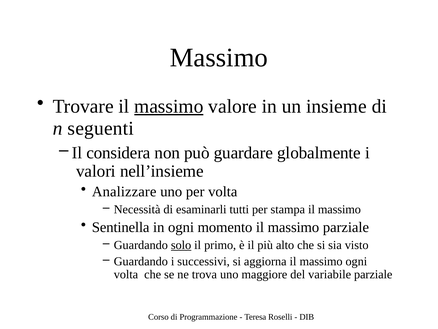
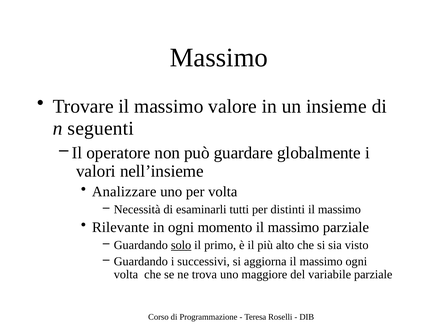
massimo underline: present -> none (169, 106)
considera: considera -> operatore (118, 153)
stampa: stampa -> distinti (288, 209)
Sentinella: Sentinella -> Rilevante (121, 227)
